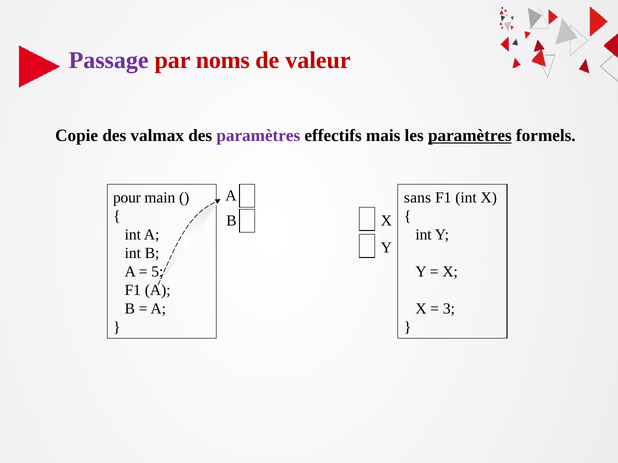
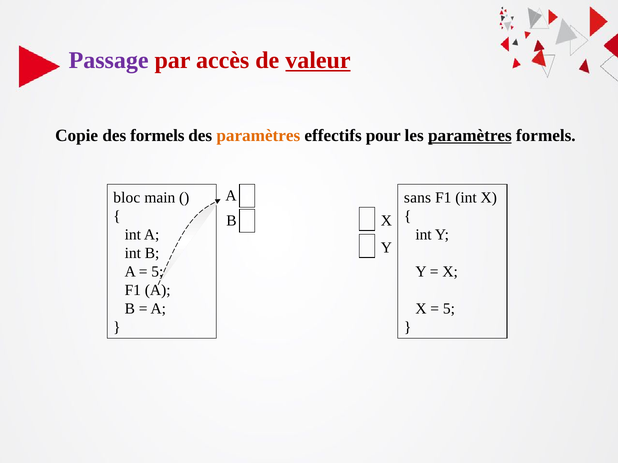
noms: noms -> accès (223, 61)
valeur underline: none -> present (318, 61)
des valmax: valmax -> formels (157, 136)
paramètres colour: purple -> orange (258, 136)
mais: mais -> pour (383, 136)
pour: pour -> bloc (127, 198)
3: 3 -> 5 (449, 309)
